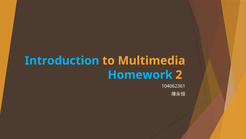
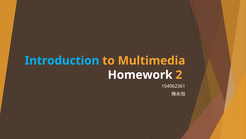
Homework colour: light blue -> white (140, 75)
